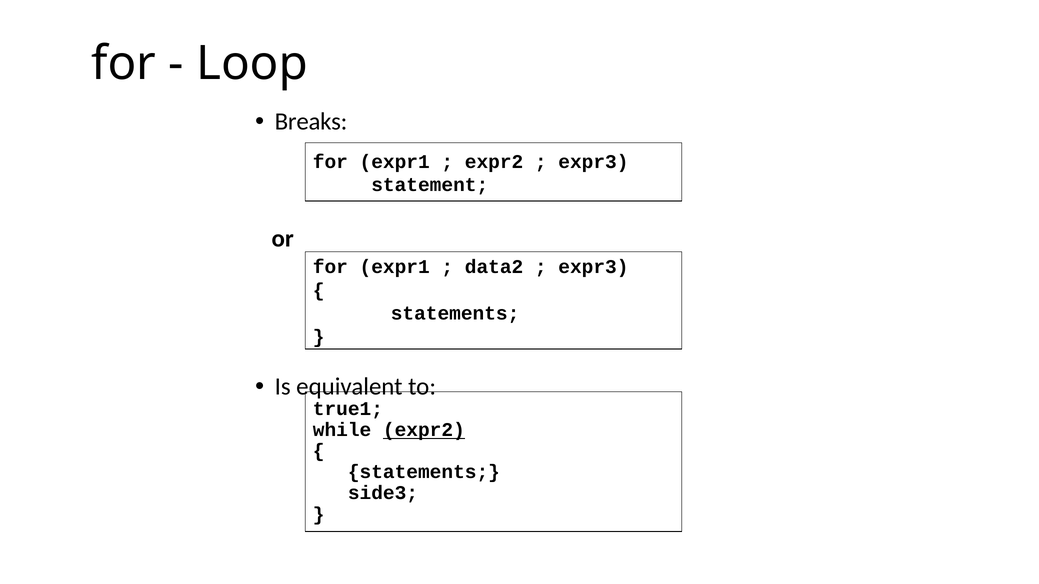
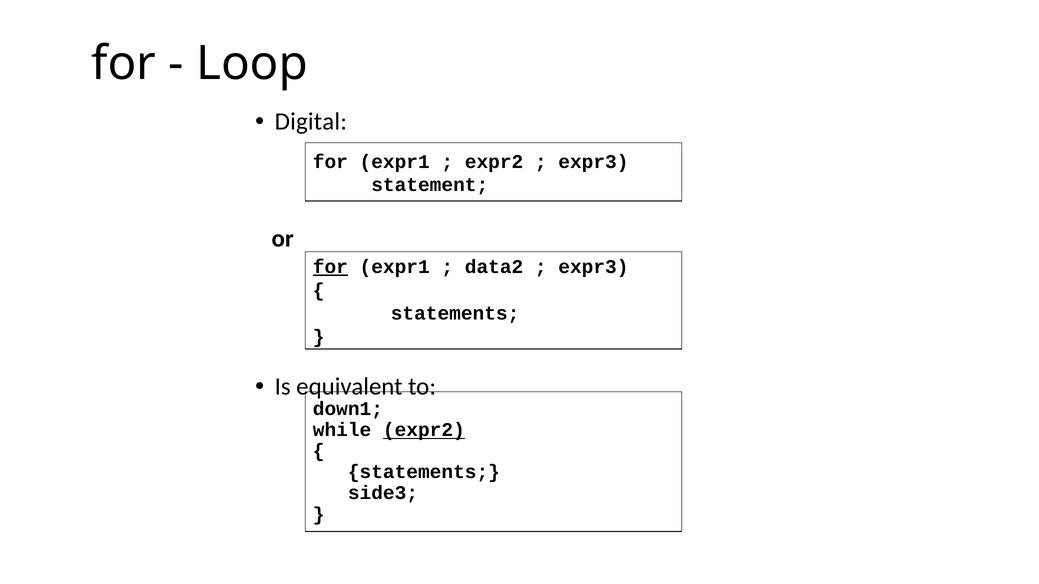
Breaks: Breaks -> Digital (311, 122)
for underline: none -> present (330, 267)
true1: true1 -> down1 (348, 409)
